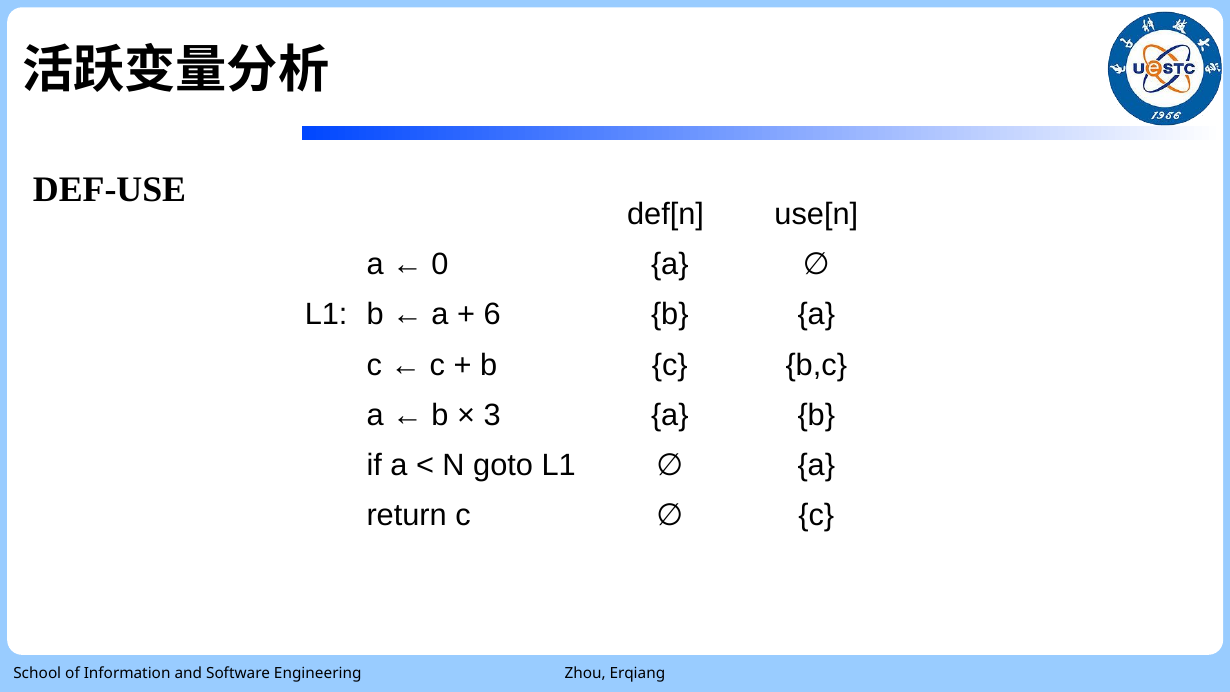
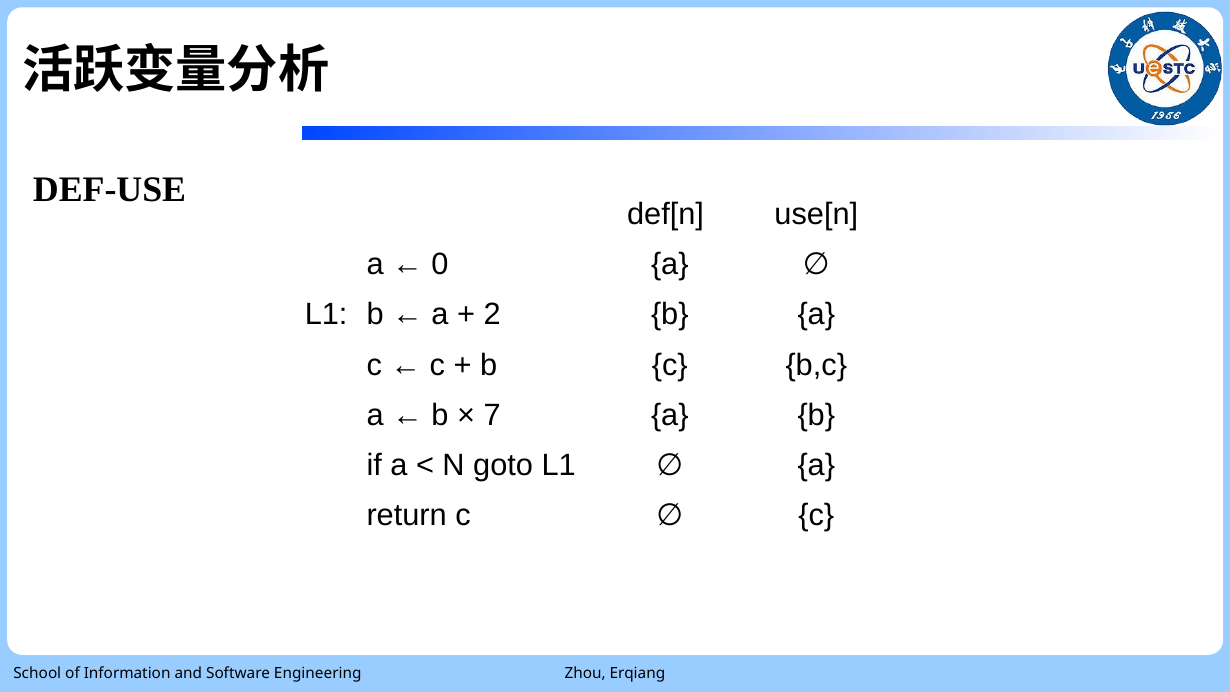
6: 6 -> 2 (492, 315)
3: 3 -> 7 (492, 415)
